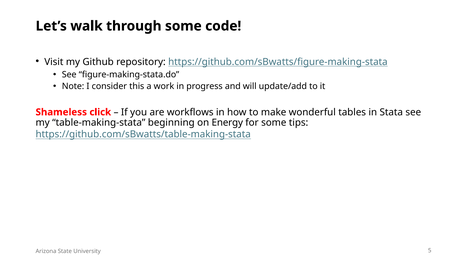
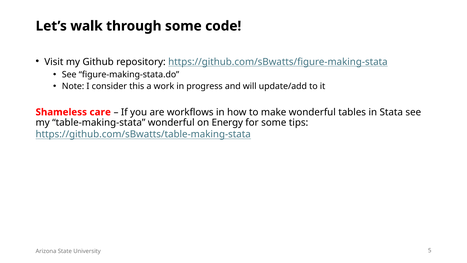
click: click -> care (100, 112)
table-making-stata beginning: beginning -> wonderful (171, 123)
